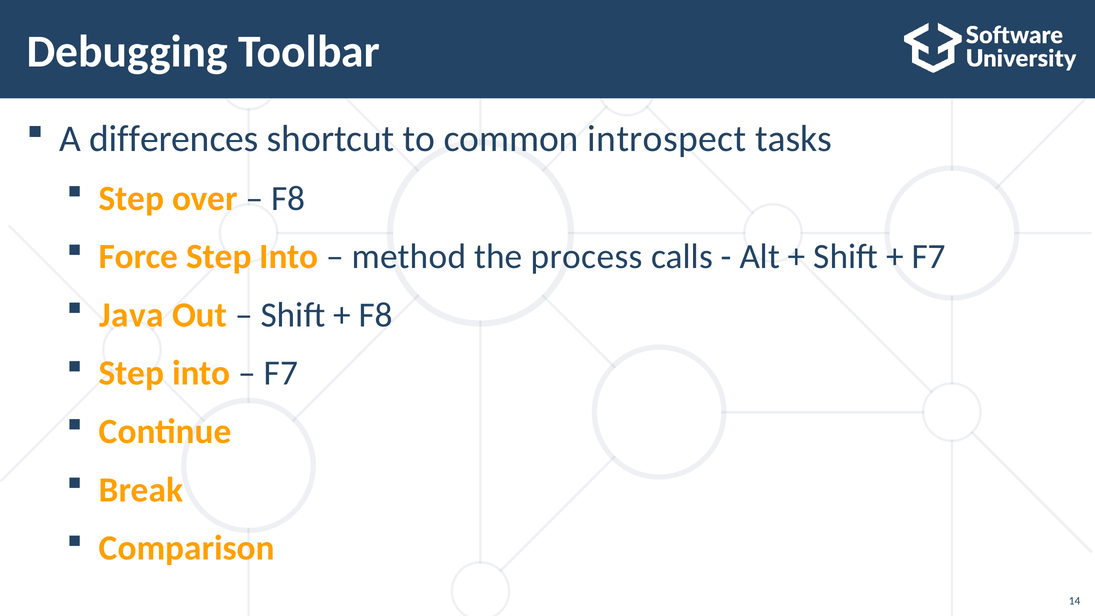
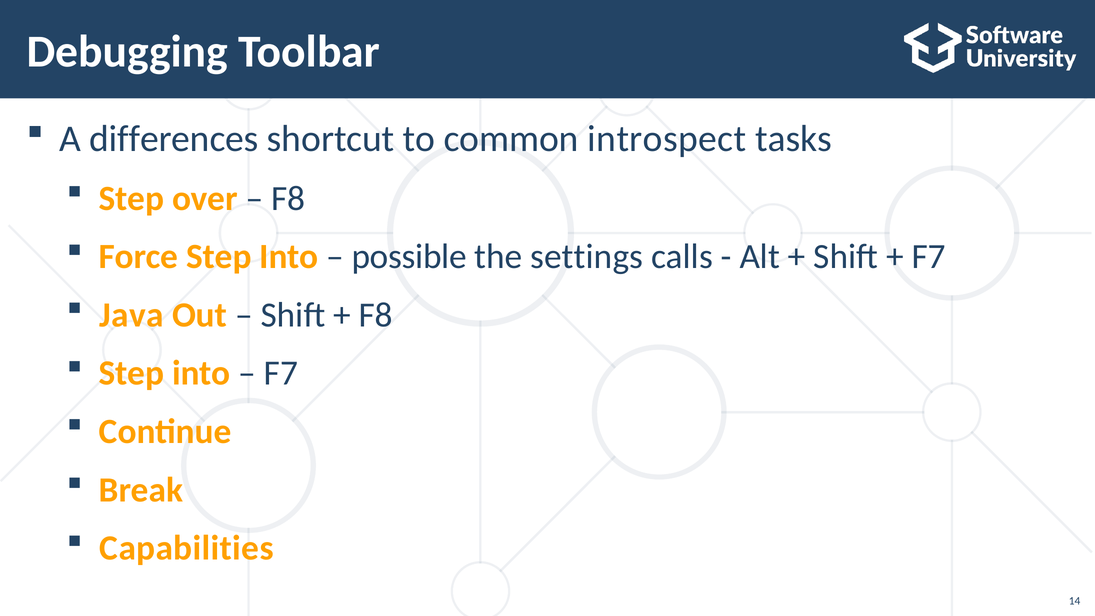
method: method -> possible (409, 257)
process: process -> settings (587, 257)
Comparison: Comparison -> Capabilities (187, 548)
